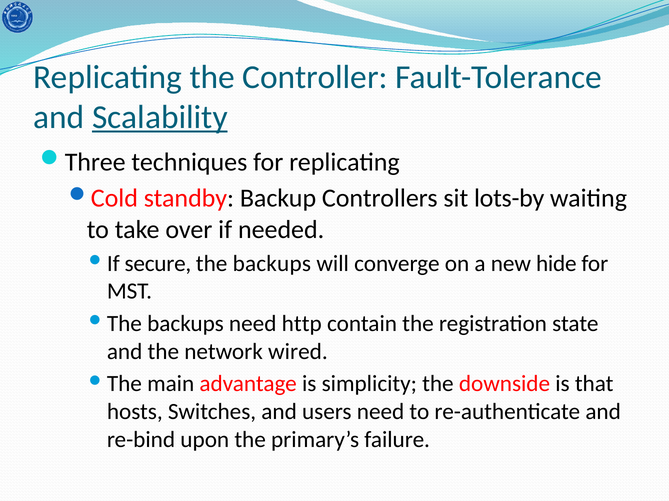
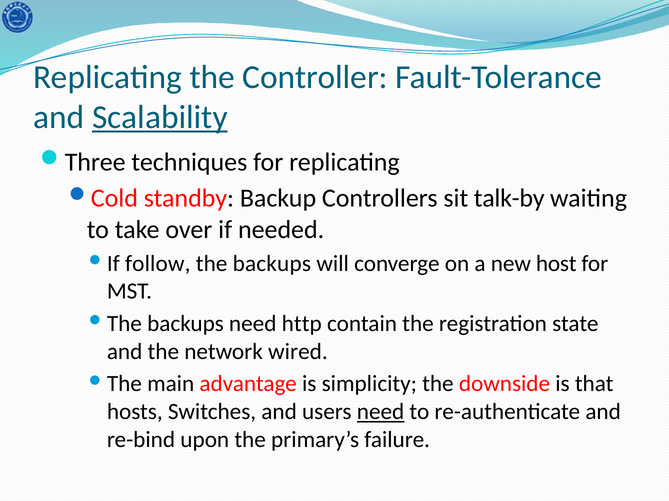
lots-by: lots-by -> talk-by (509, 199)
secure: secure -> follow (158, 264)
hide: hide -> host (556, 264)
need underline: none -> present (381, 412)
